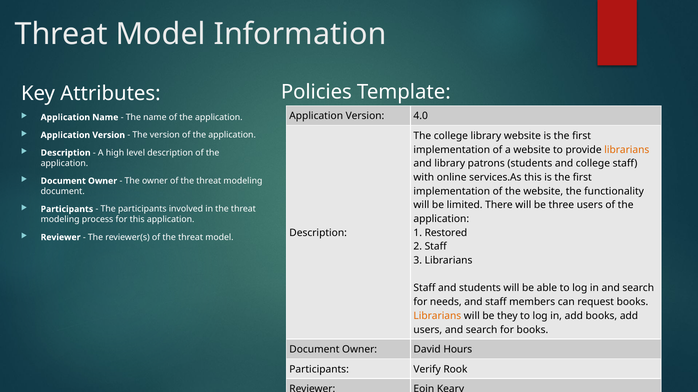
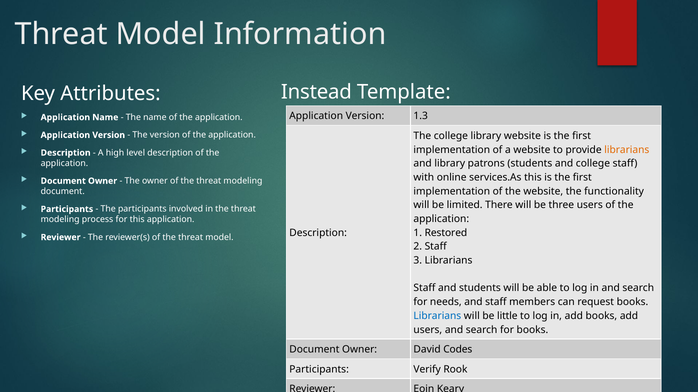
Policies: Policies -> Instead (316, 92)
4.0: 4.0 -> 1.3 (421, 116)
Librarians colour: orange -> blue (437, 316)
they: they -> little (507, 316)
Hours: Hours -> Codes (458, 350)
